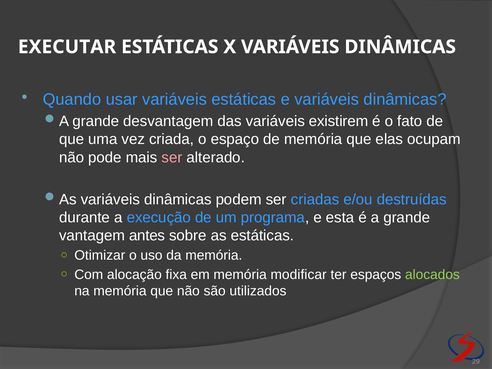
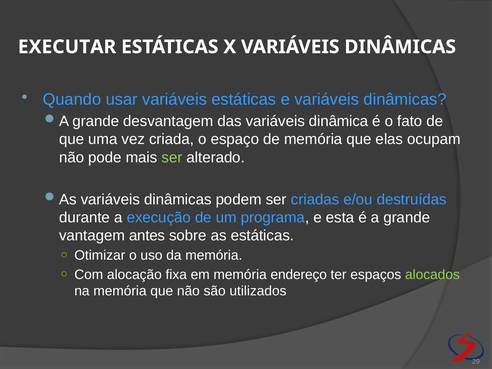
existirem: existirem -> dinâmica (339, 121)
ser colour: pink -> light green (172, 157)
modificar: modificar -> endereço (299, 275)
